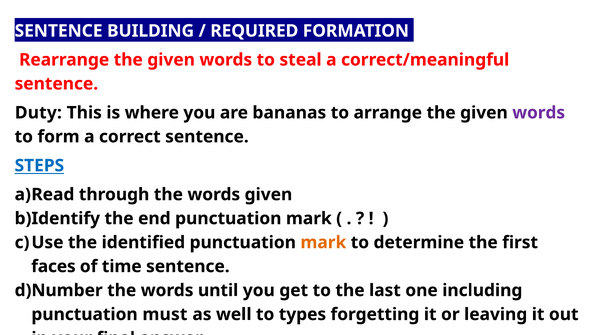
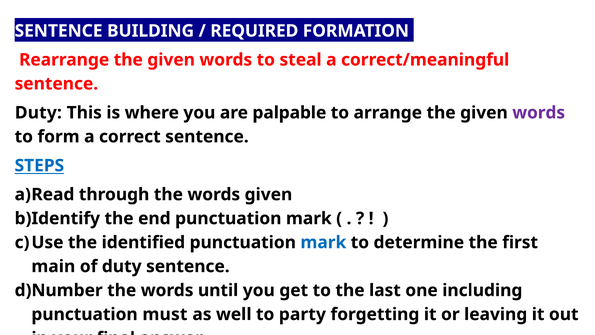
bananas: bananas -> palpable (289, 113)
mark colour: orange -> blue (323, 242)
faces: faces -> main (53, 266)
of time: time -> duty (122, 266)
types: types -> party (302, 314)
